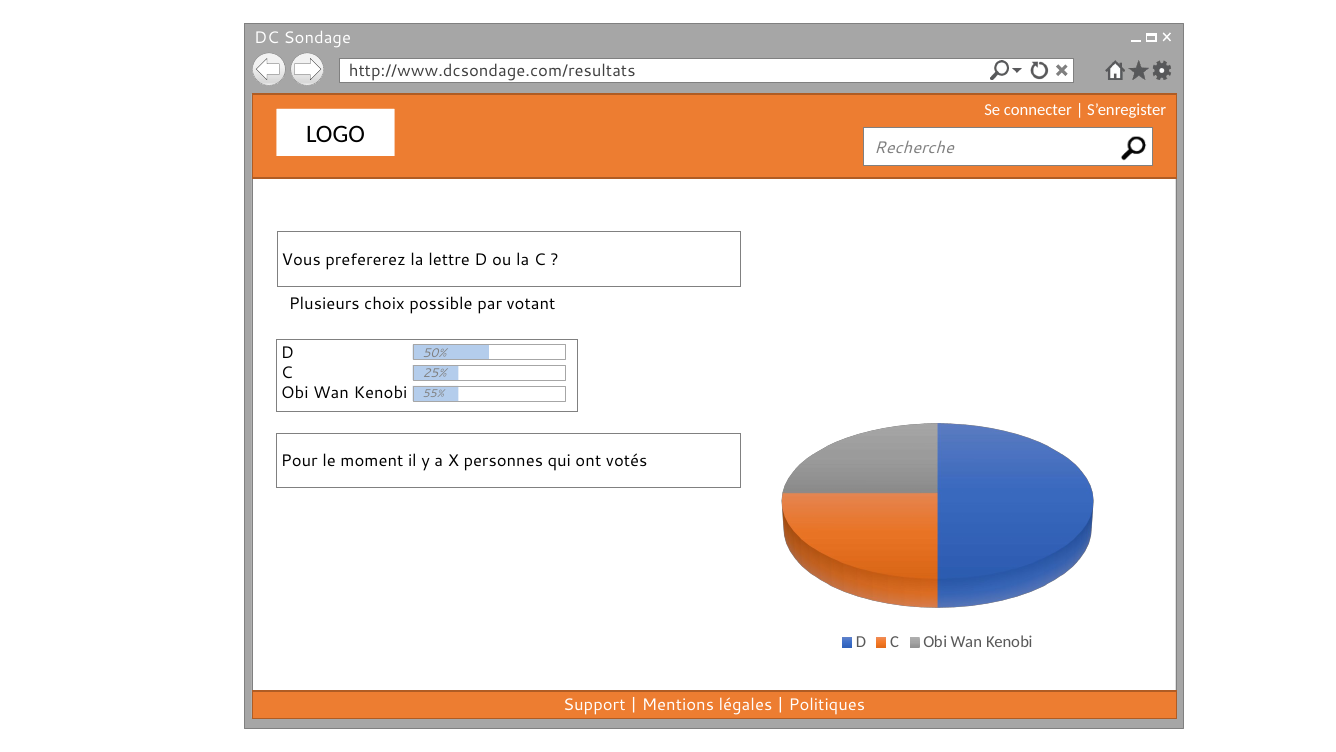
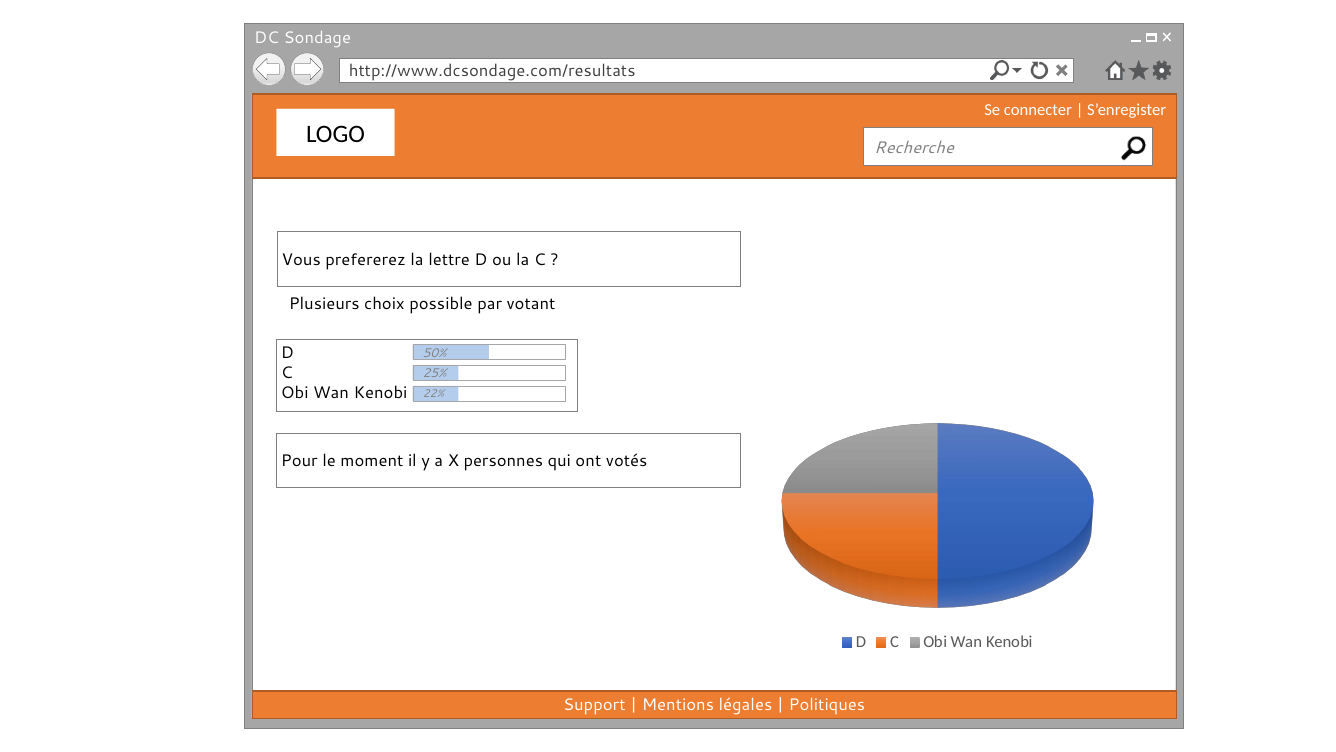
55%: 55% -> 22% (433, 394)
